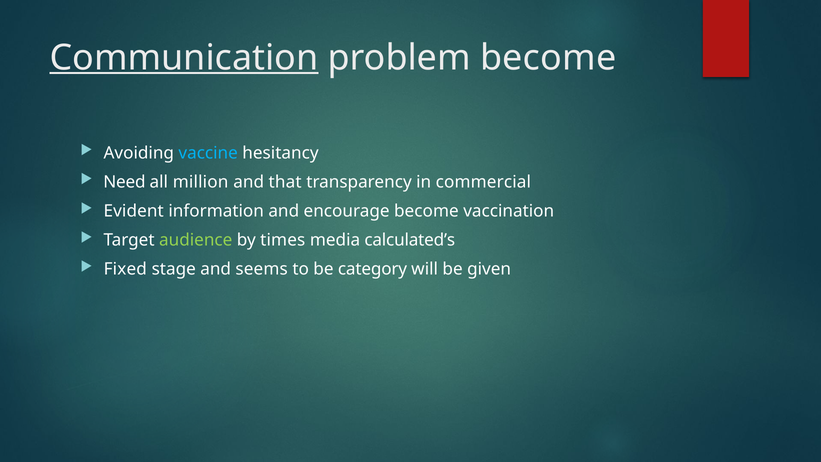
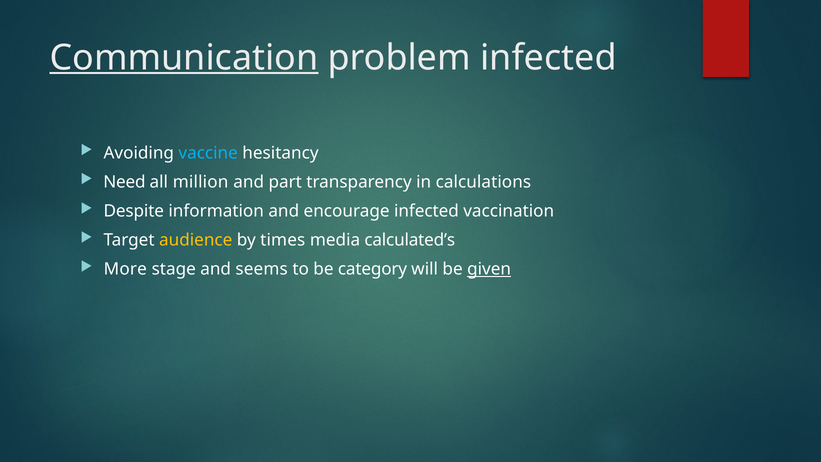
problem become: become -> infected (548, 58)
that: that -> part (285, 182)
commercial: commercial -> calculations (483, 182)
Evident: Evident -> Despite (134, 211)
encourage become: become -> infected (426, 211)
audience colour: light green -> yellow (196, 240)
Fixed: Fixed -> More (125, 269)
given underline: none -> present (489, 269)
